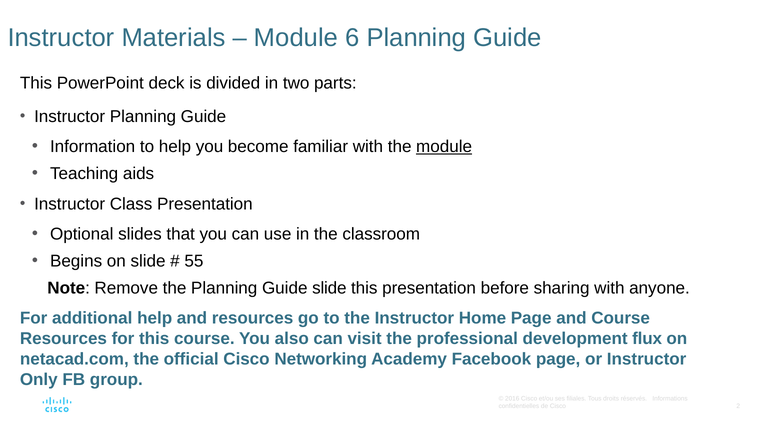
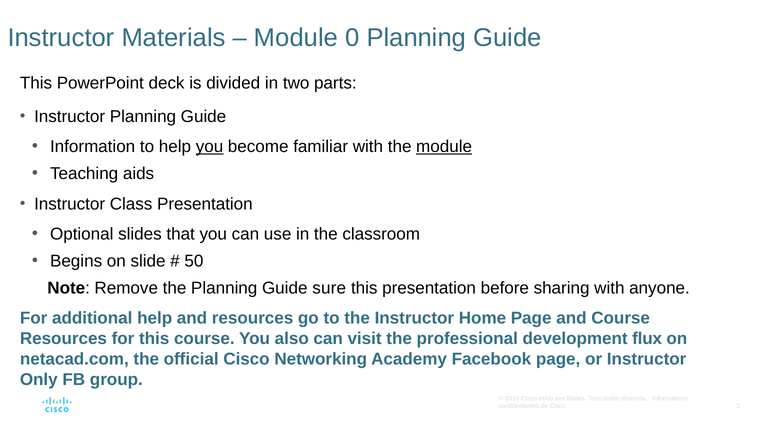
6: 6 -> 0 (352, 38)
you underline: none -> present (210, 147)
55: 55 -> 50 (194, 261)
Guide slide: slide -> sure (329, 288)
